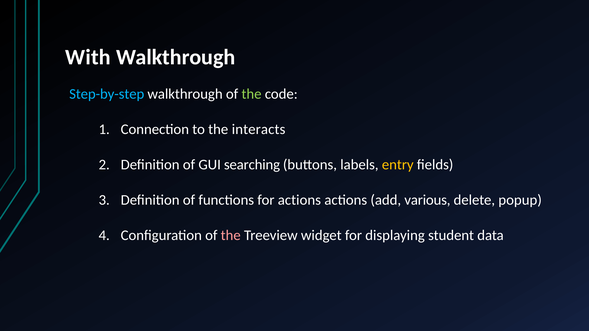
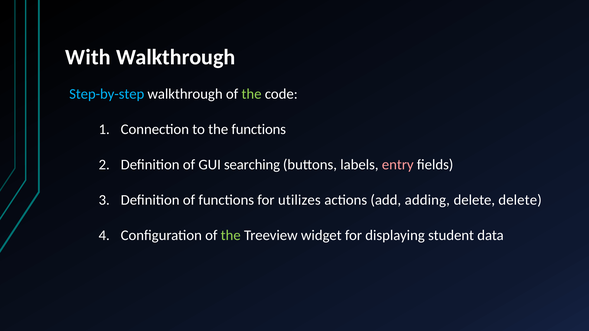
the interacts: interacts -> functions (259, 130)
entry colour: yellow -> pink (398, 165)
for actions: actions -> utilizes (299, 200)
various: various -> adding (427, 200)
delete popup: popup -> delete (520, 200)
the colour: pink -> light green (231, 236)
